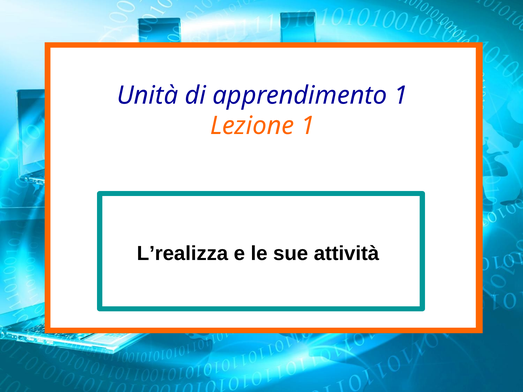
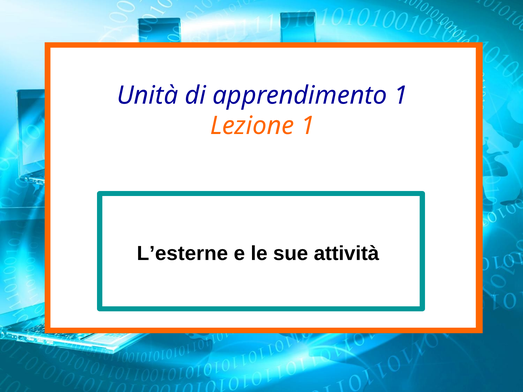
L’realizza: L’realizza -> L’esterne (182, 254)
